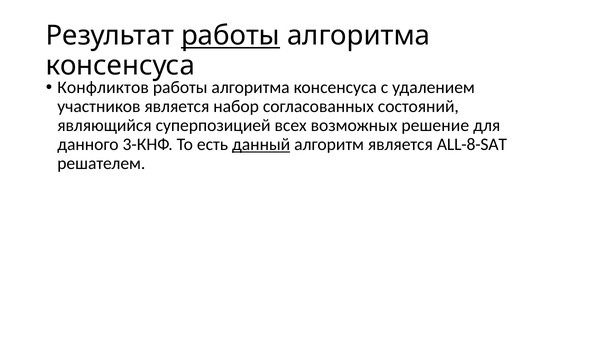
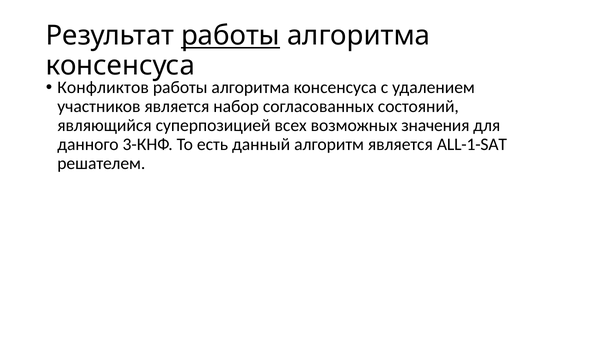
решение: решение -> значения (435, 126)
данный underline: present -> none (261, 145)
ALL-8-SAT: ALL-8-SAT -> ALL-1-SAT (472, 145)
